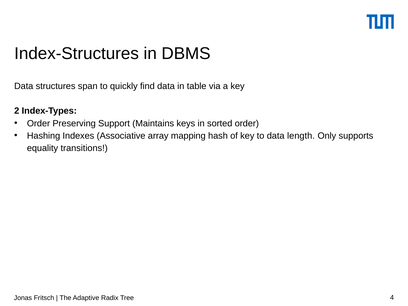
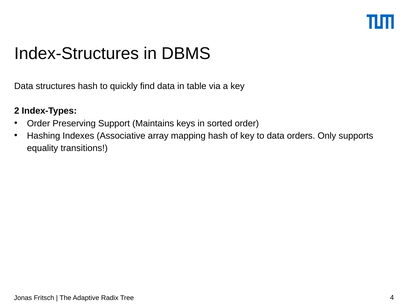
structures span: span -> hash (88, 86)
length: length -> orders (301, 136)
